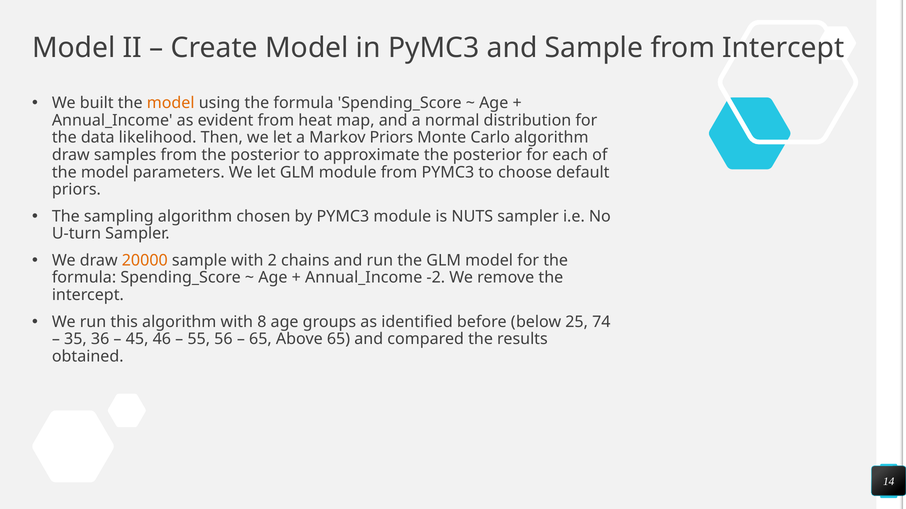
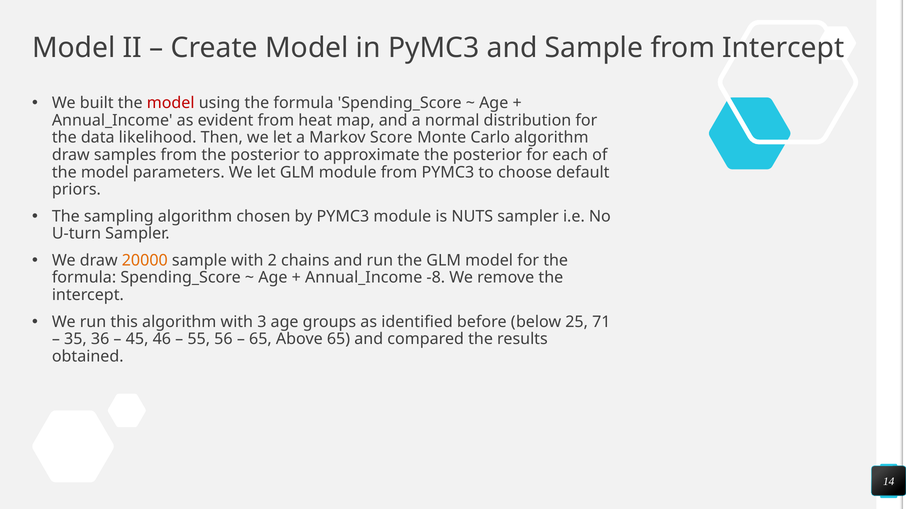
model colour: orange -> red (171, 103)
Markov Priors: Priors -> Score (391, 138)
-2: -2 -> -8 (436, 278)
8: 8 -> 3 (262, 322)
74: 74 -> 71 (601, 322)
